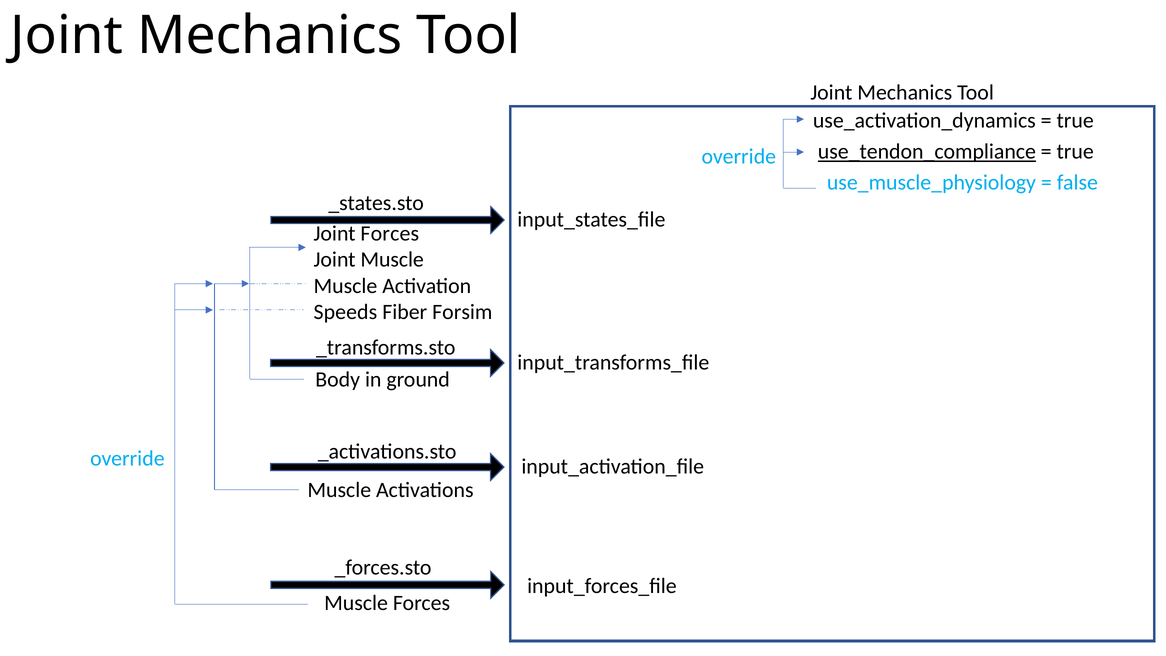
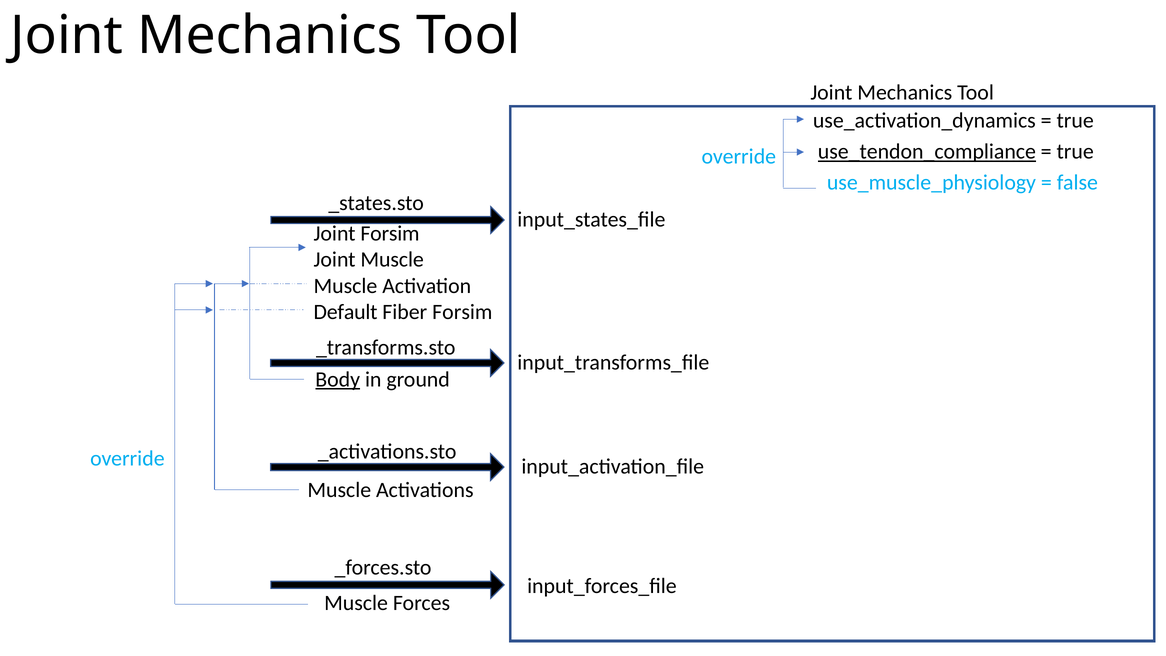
Joint Forces: Forces -> Forsim (390, 233)
Speeds: Speeds -> Default (346, 312)
Body underline: none -> present (338, 379)
